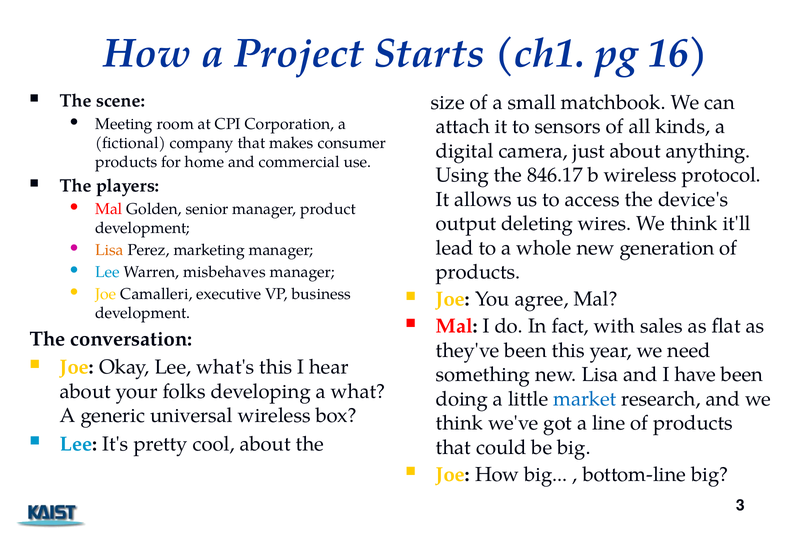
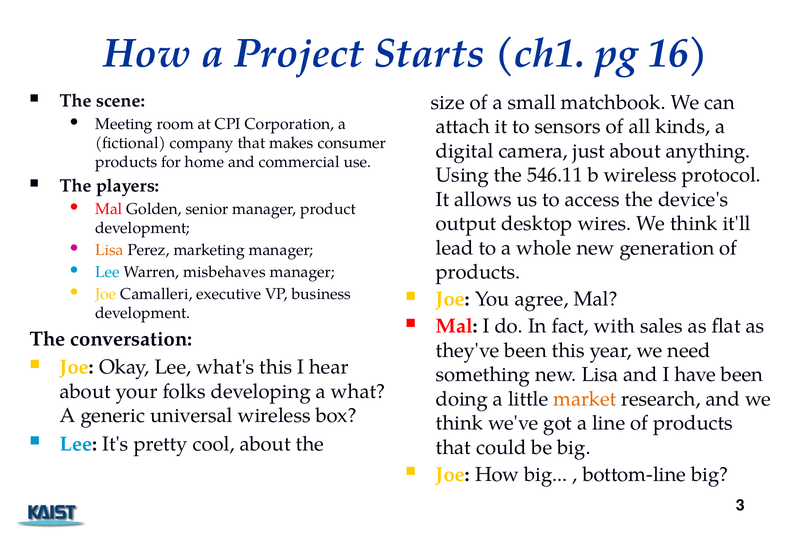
846.17: 846.17 -> 546.11 (555, 175)
deleting: deleting -> desktop (537, 224)
market colour: blue -> orange (585, 399)
